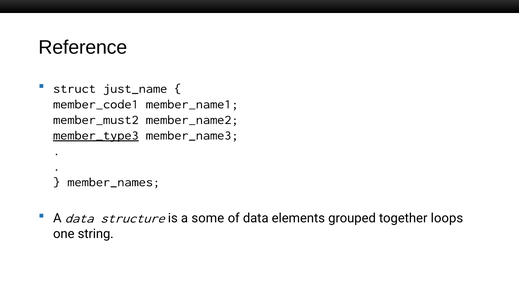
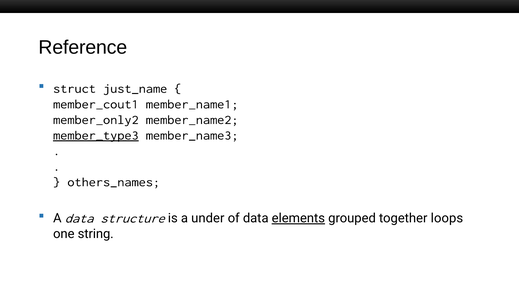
member_code1: member_code1 -> member_cout1 (96, 104)
member_must2: member_must2 -> member_only2 (96, 120)
member_names: member_names -> others_names (114, 182)
some: some -> under (208, 218)
elements underline: none -> present (298, 218)
